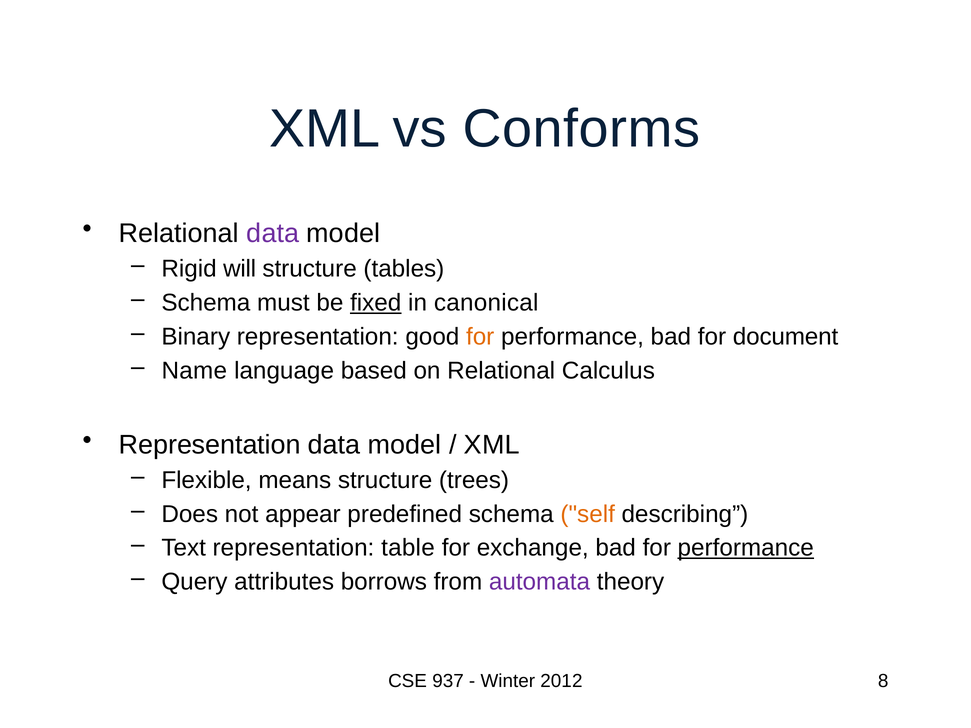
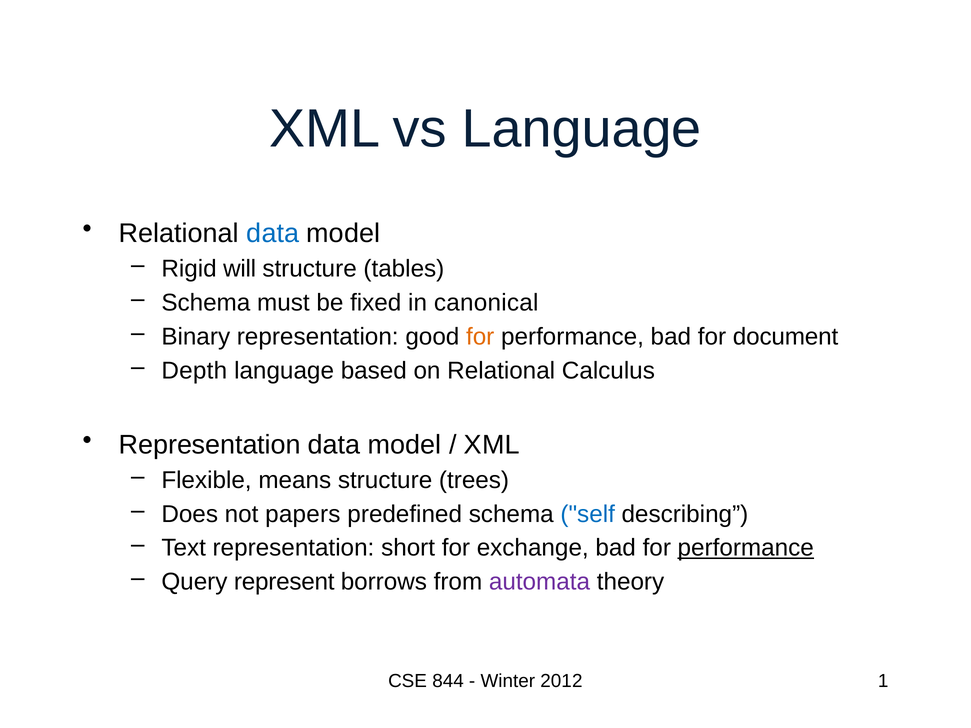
vs Conforms: Conforms -> Language (582, 129)
data colour: purple -> blue (273, 233)
fixed underline: present -> none (376, 303)
Name: Name -> Depth (194, 371)
appear: appear -> papers (303, 514)
self colour: orange -> blue (588, 514)
table: table -> short (408, 548)
attributes: attributes -> represent (284, 582)
937: 937 -> 844 (448, 681)
8: 8 -> 1 (883, 681)
